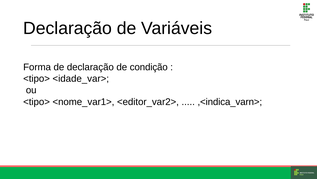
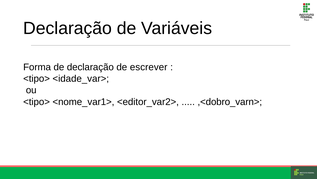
condição: condição -> escrever (149, 67)
,<indica_varn>: ,<indica_varn> -> ,<dobro_varn> (230, 101)
